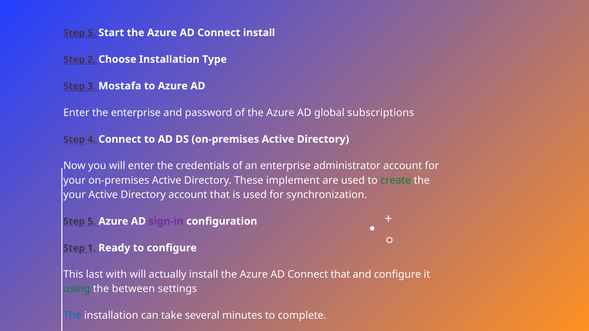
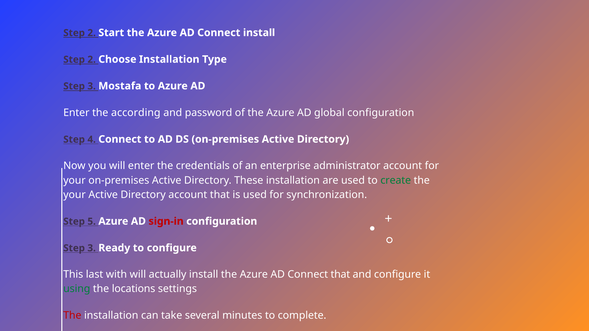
5: 5 -> 2 (92, 33)
the enterprise: enterprise -> according (136, 113)
global subscriptions: subscriptions -> configuration (381, 113)
These implement: implement -> installation (293, 180)
sign-in colour: purple -> red (166, 221)
1: 1 -> 3 (92, 248)
between: between -> locations (134, 289)
The colour: blue -> red (72, 316)
